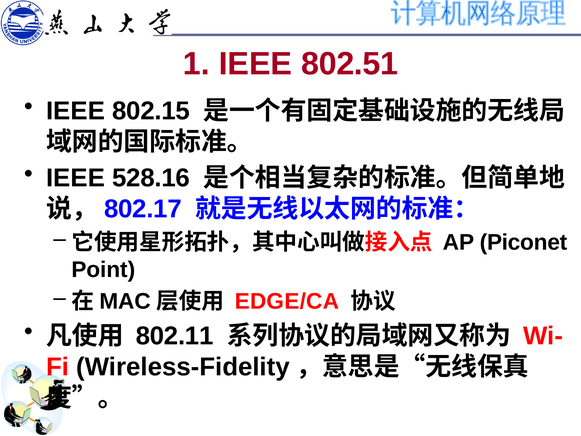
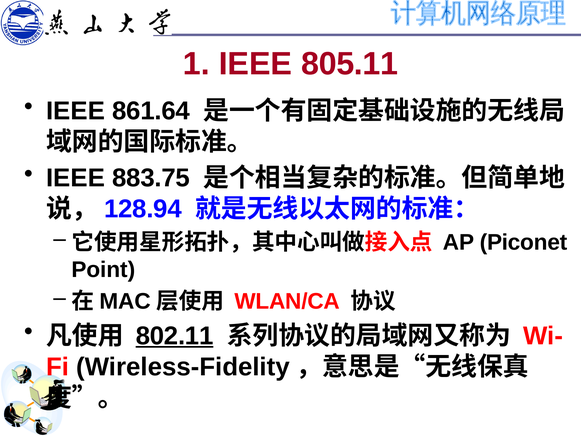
802.51: 802.51 -> 805.11 (350, 64)
802.15: 802.15 -> 861.64 (151, 111)
528.16: 528.16 -> 883.75 (151, 178)
802.17: 802.17 -> 128.94 (143, 209)
EDGE/CA: EDGE/CA -> WLAN/CA (287, 301)
802.11 underline: none -> present (175, 336)
